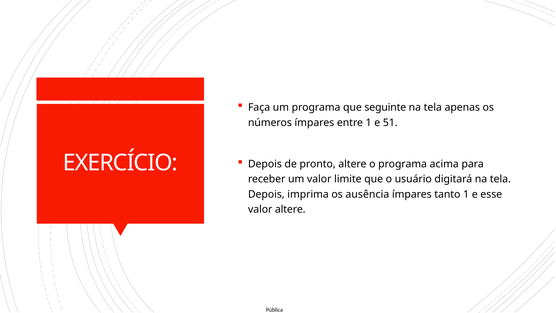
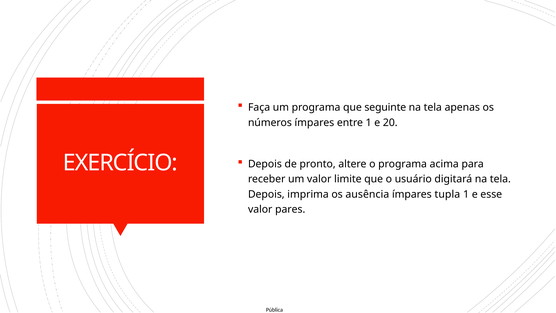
51: 51 -> 20 (390, 122)
tanto: tanto -> tupla (447, 194)
valor altere: altere -> pares (290, 209)
